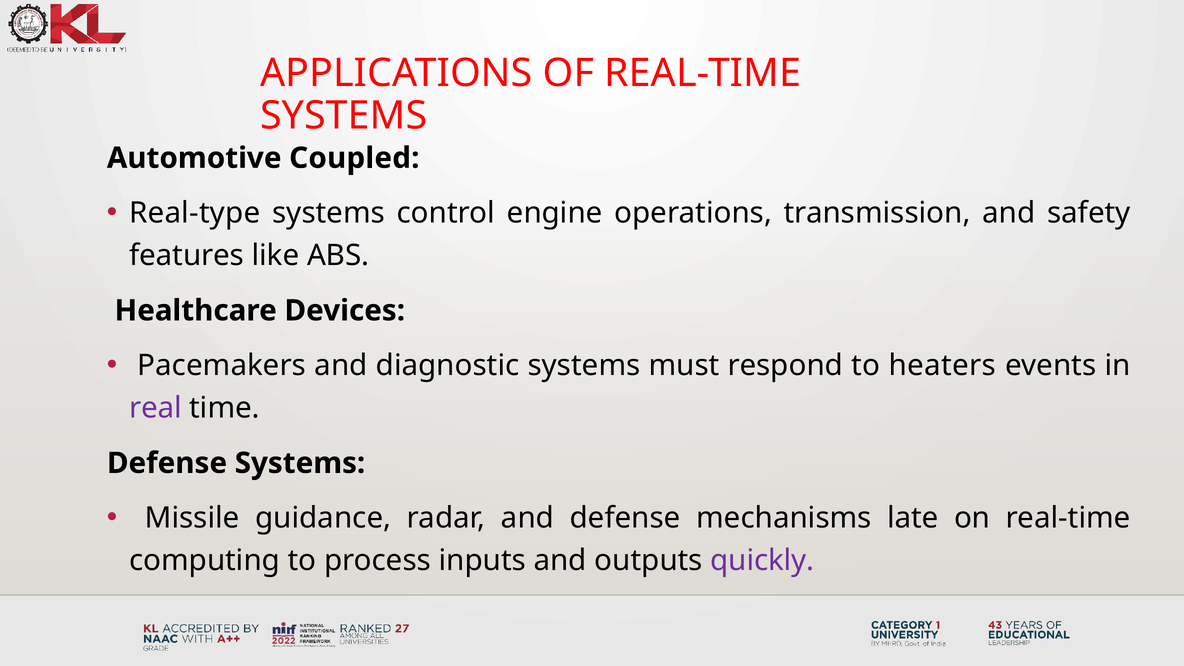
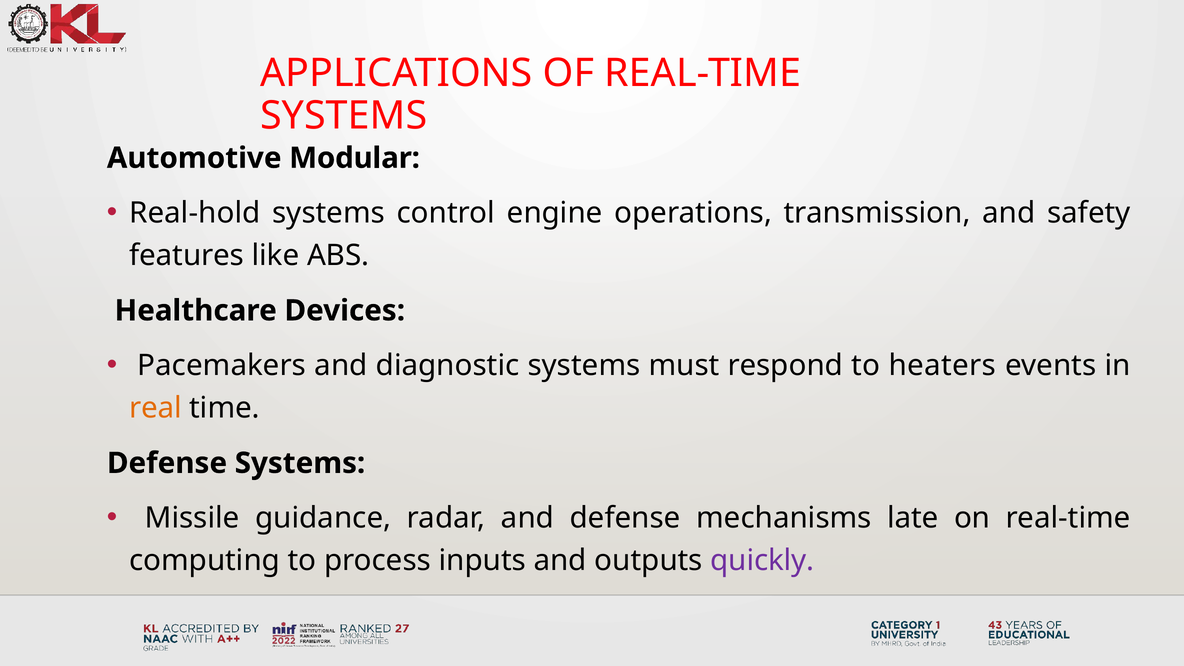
Coupled: Coupled -> Modular (355, 158)
Real-type: Real-type -> Real-hold (195, 213)
real colour: purple -> orange (155, 408)
